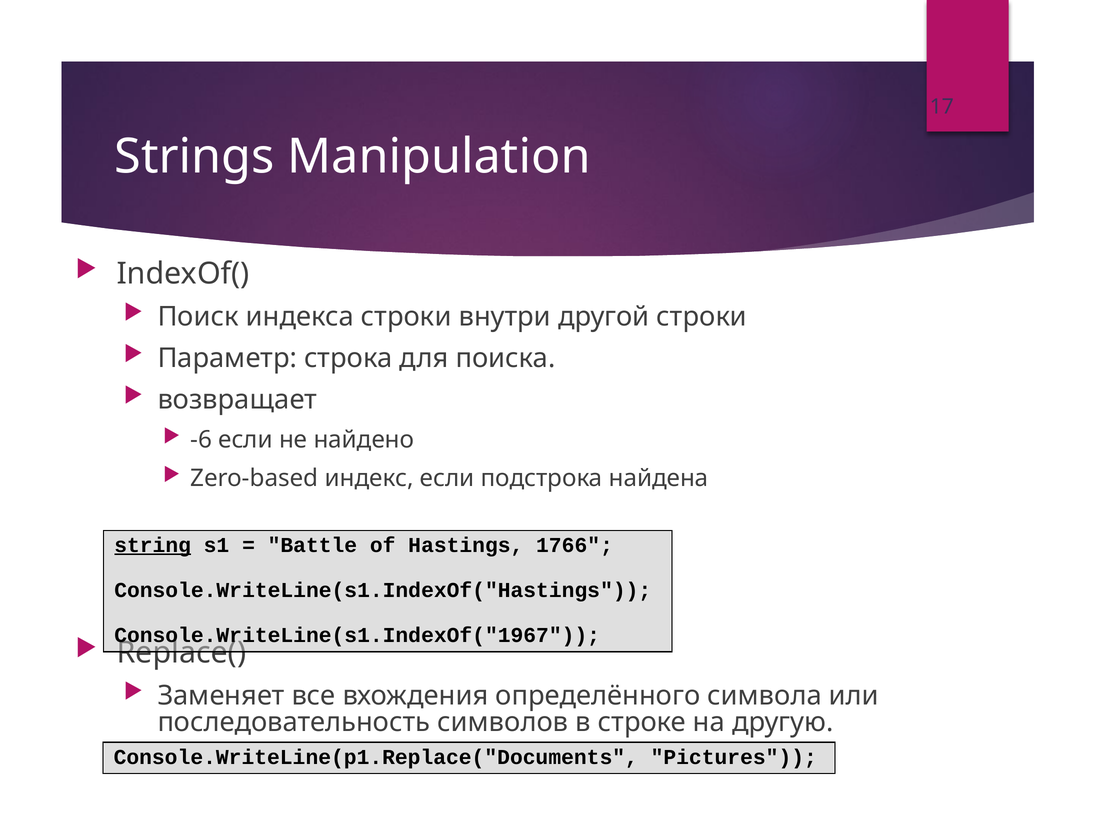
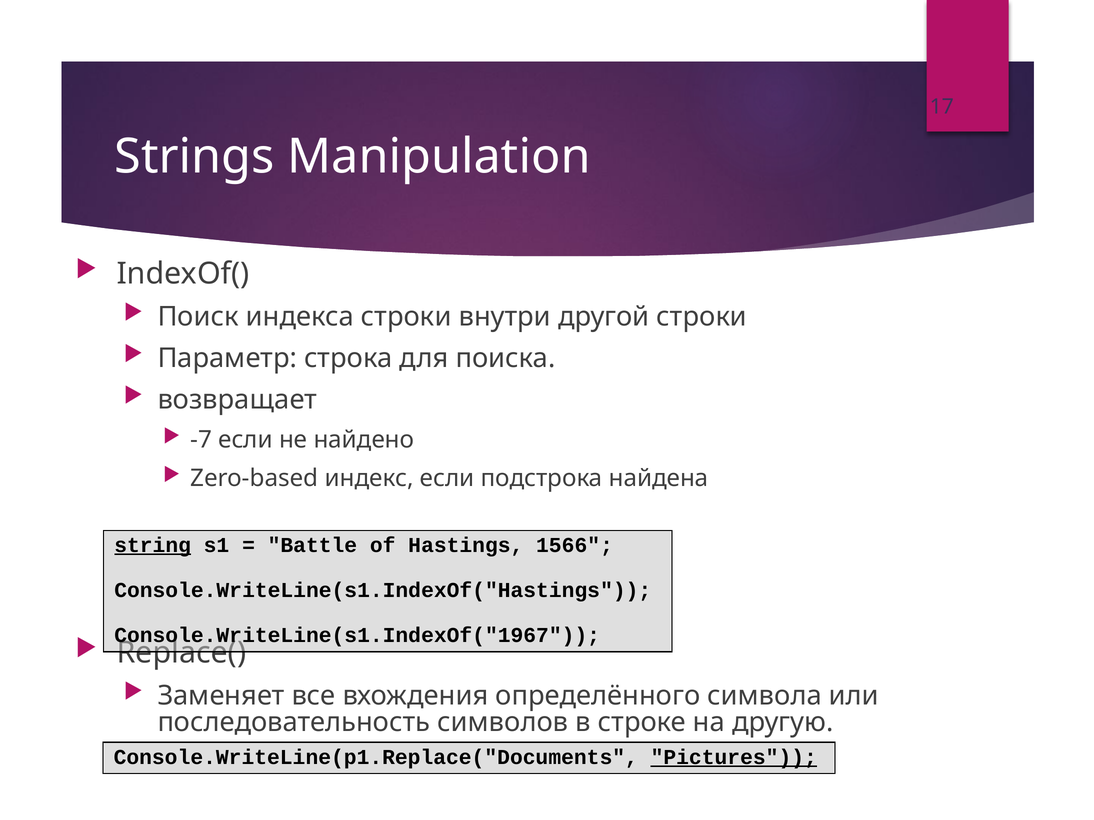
-6: -6 -> -7 (201, 440)
1766: 1766 -> 1566 (574, 546)
Pictures underline: none -> present (734, 757)
